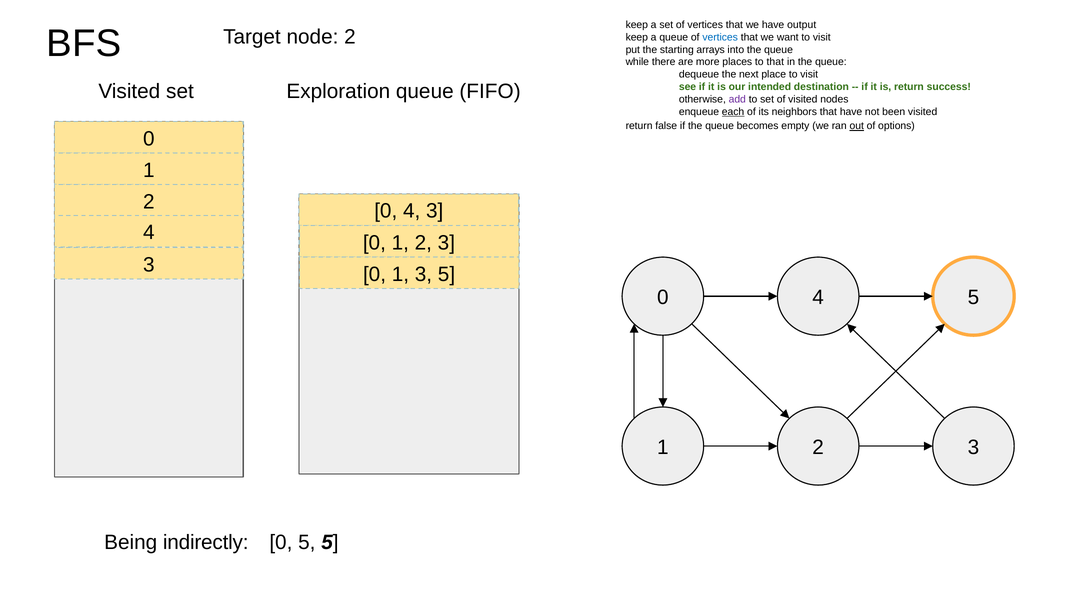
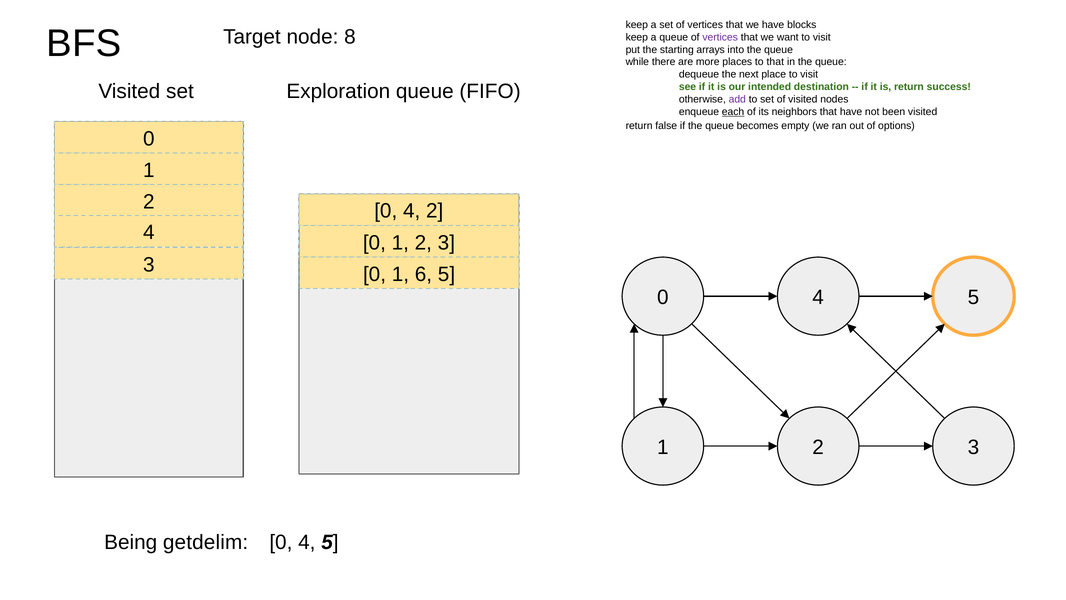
output: output -> blocks (802, 25)
node 2: 2 -> 8 (350, 37)
vertices colour: blue -> purple (720, 37)
out underline: present -> none (857, 126)
0 4 3: 3 -> 2 (435, 211)
1 3: 3 -> 6 (423, 274)
indirectly: indirectly -> getdelim (206, 542)
5: 5 -> 4 (307, 542)
